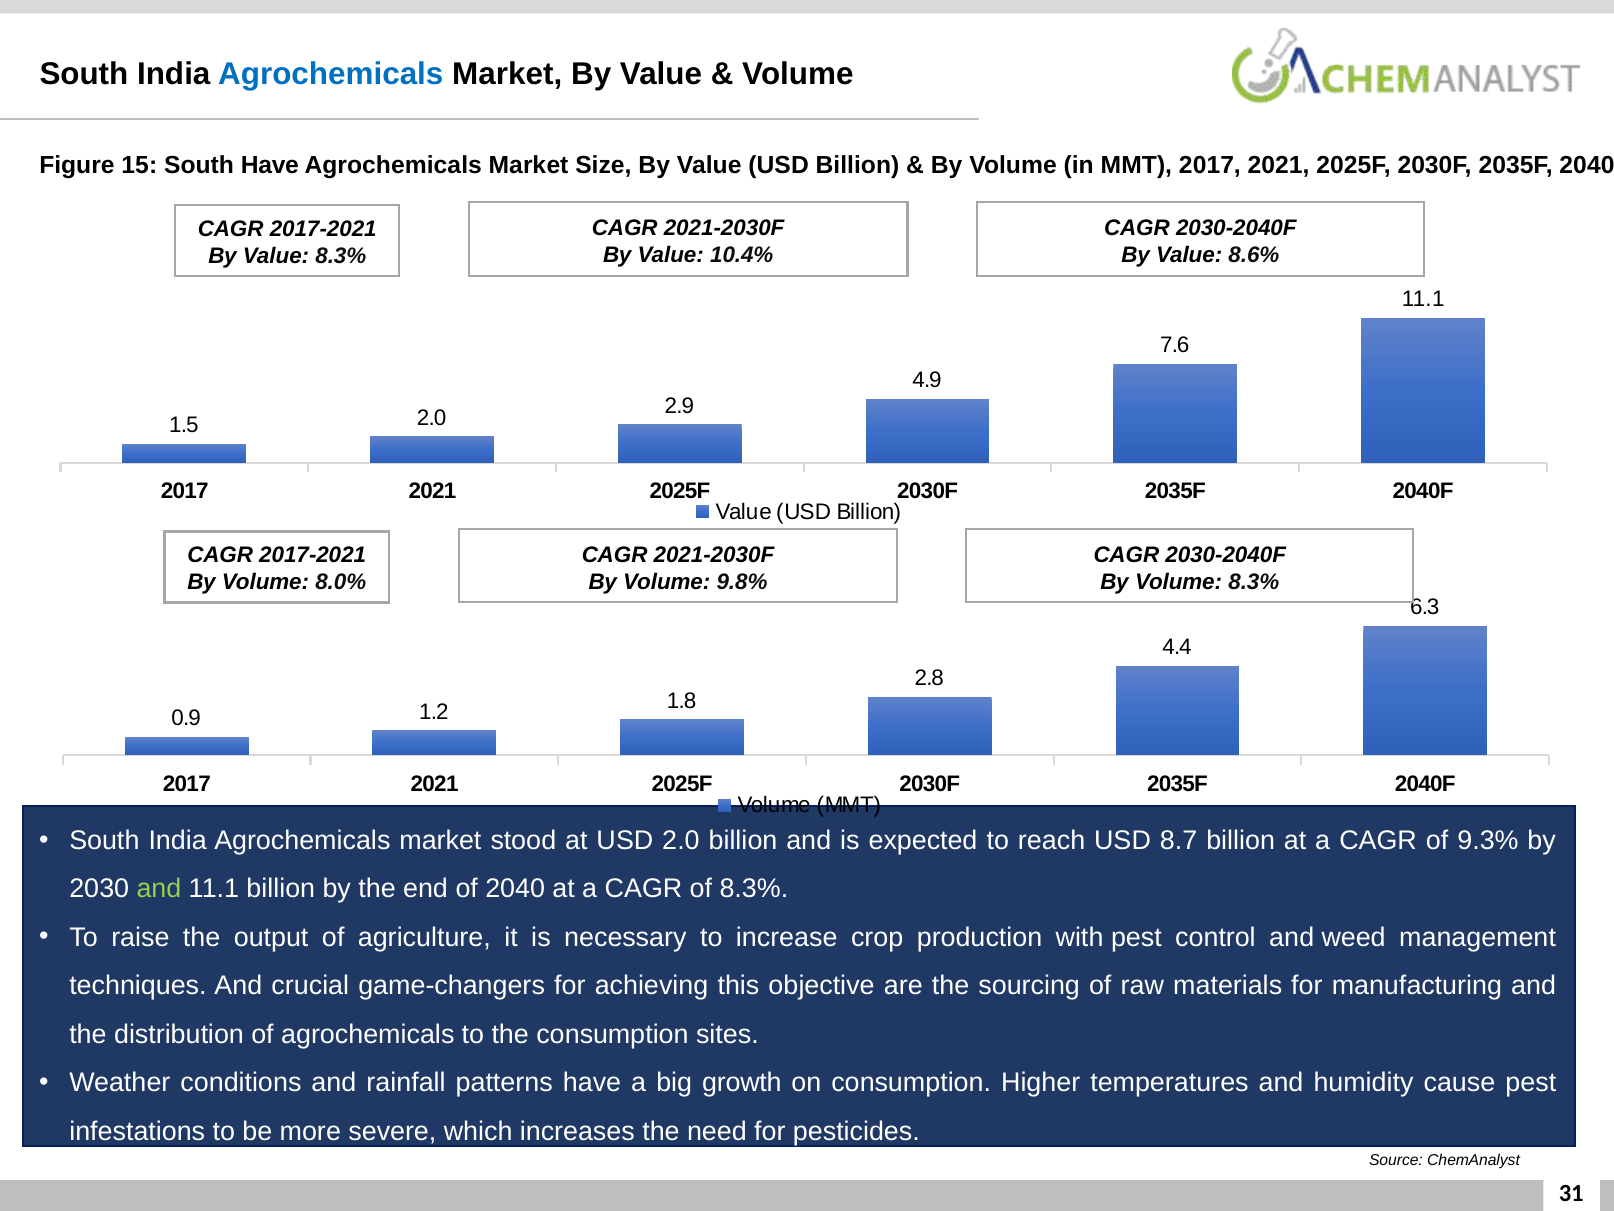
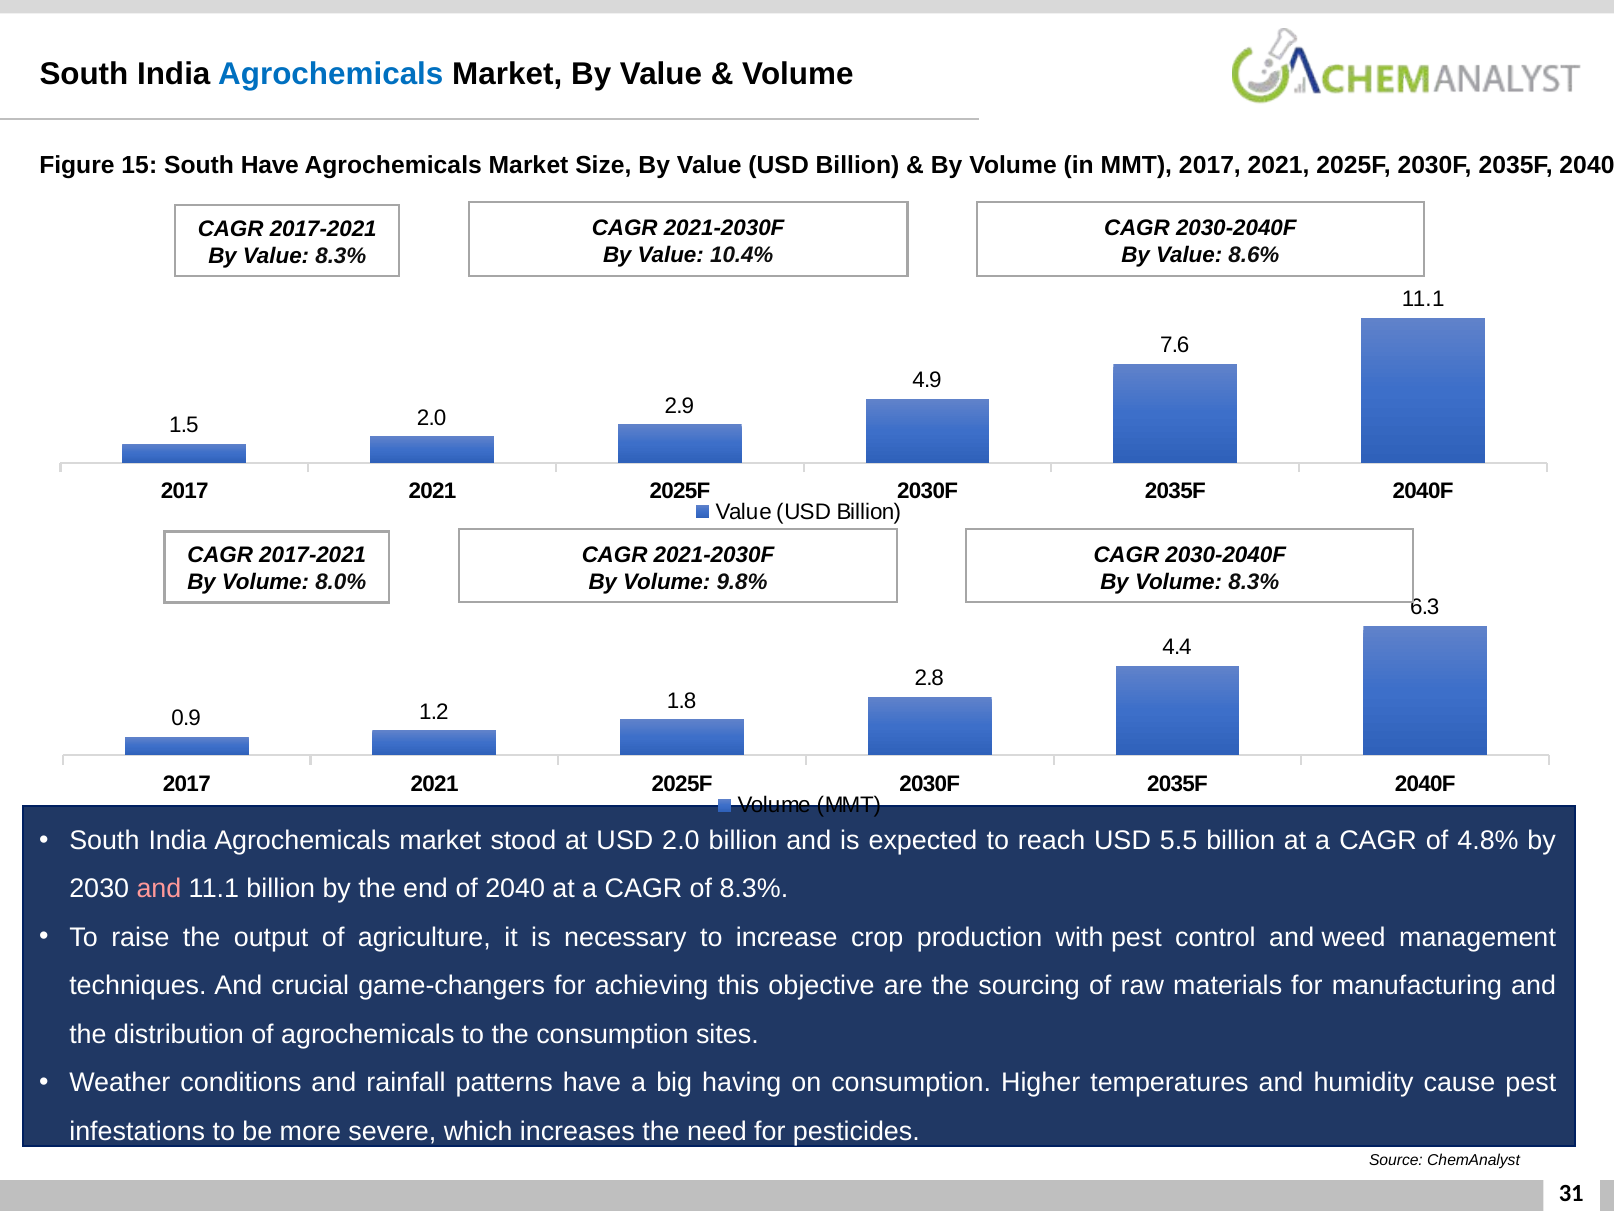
8.7: 8.7 -> 5.5 (1179, 840)
9.3%: 9.3% -> 4.8% (1488, 840)
and colour: light green -> pink (159, 889)
growth: growth -> having (742, 1082)
